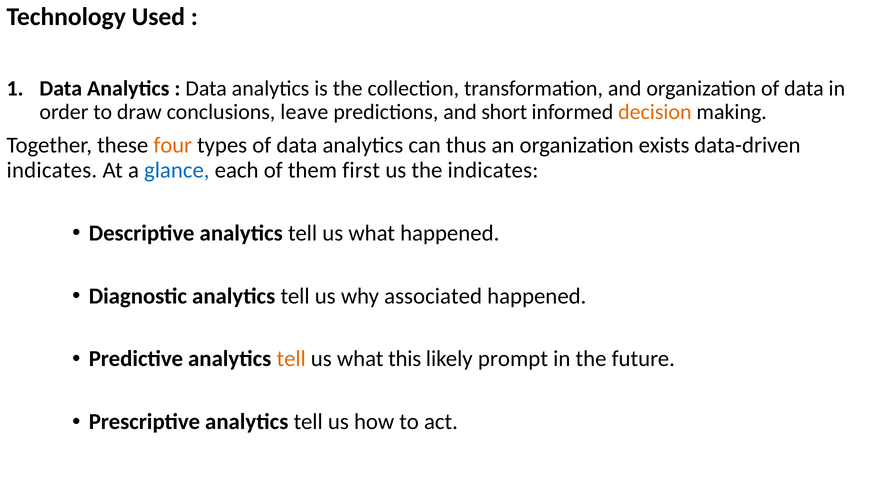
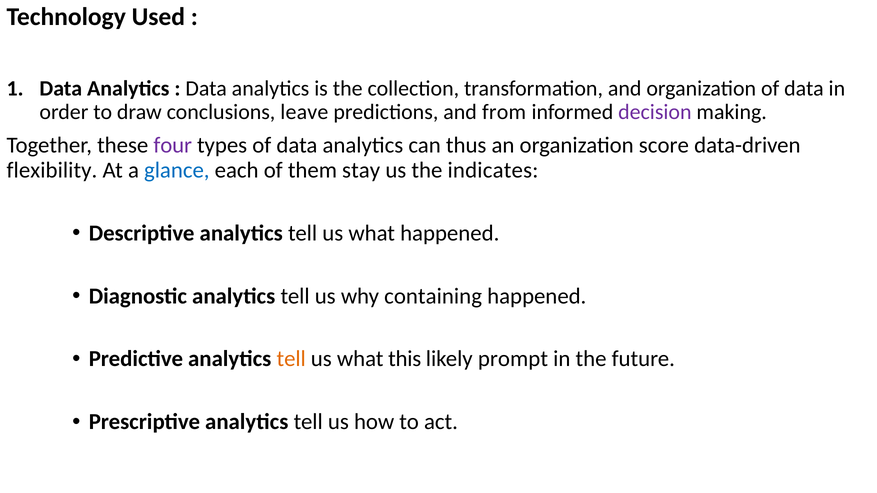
short: short -> from (504, 112)
decision colour: orange -> purple (655, 112)
four colour: orange -> purple (173, 146)
exists: exists -> score (664, 146)
indicates: indicates -> flexibility (52, 170)
first: first -> stay (361, 170)
associated: associated -> containing (433, 296)
